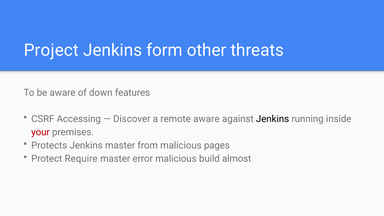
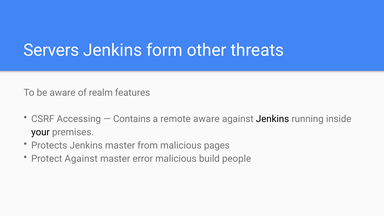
Project: Project -> Servers (51, 50)
down: down -> realm (101, 93)
Discover: Discover -> Contains (132, 119)
your colour: red -> black (40, 132)
Protect Require: Require -> Against (81, 159)
almost: almost -> people (237, 159)
